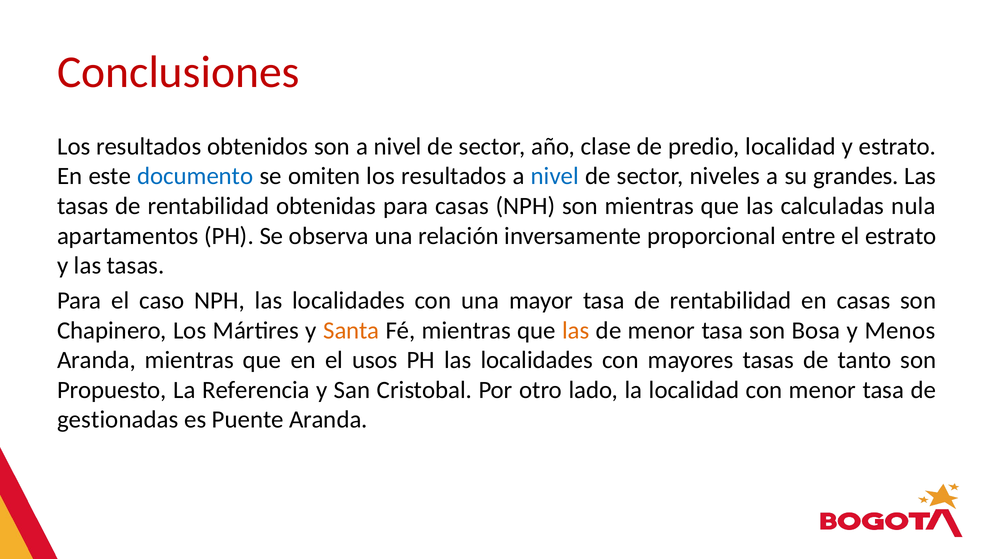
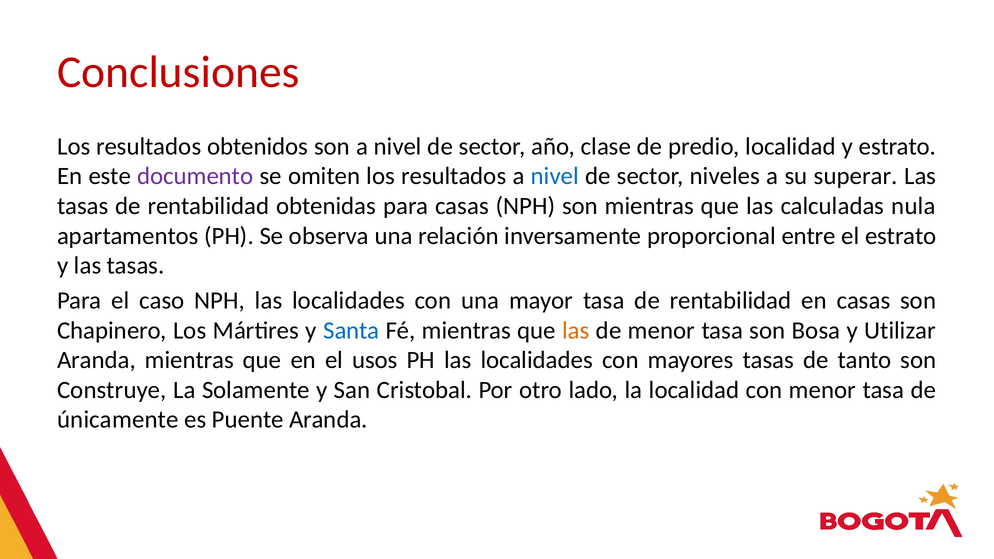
documento colour: blue -> purple (195, 176)
grandes: grandes -> superar (856, 176)
Santa colour: orange -> blue (351, 330)
Menos: Menos -> Utilizar (900, 330)
Propuesto: Propuesto -> Construye (112, 390)
Referencia: Referencia -> Solamente (256, 390)
gestionadas: gestionadas -> únicamente (118, 420)
